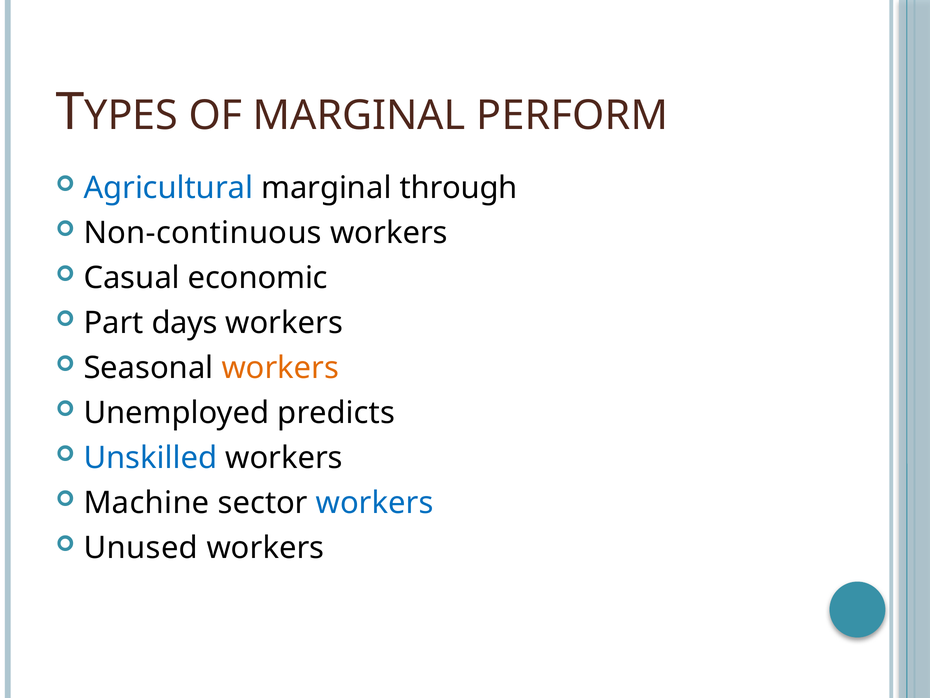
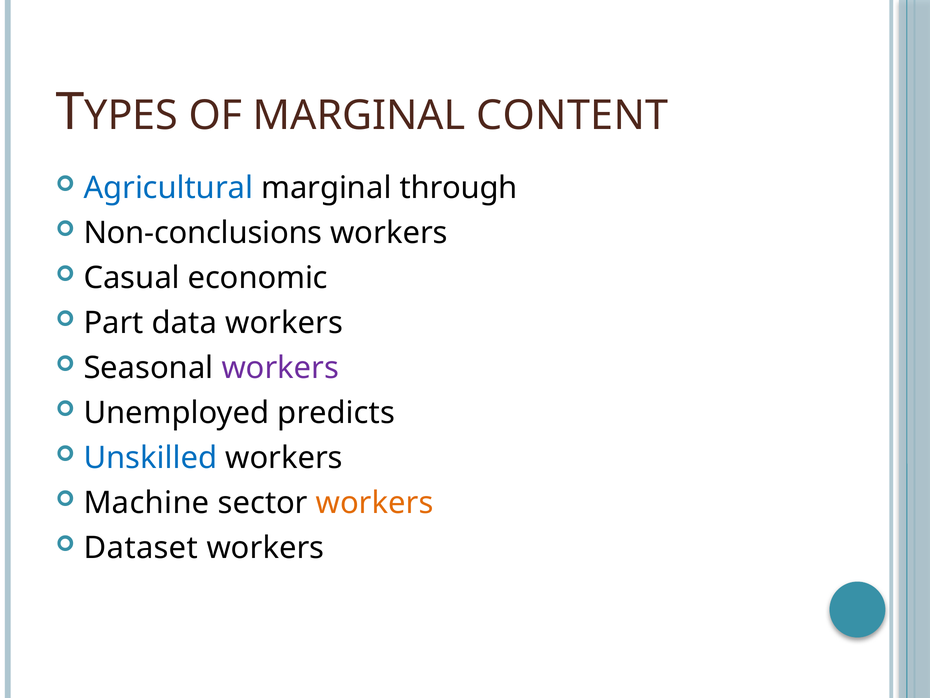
PERFORM: PERFORM -> CONTENT (572, 116)
Non-continuous: Non-continuous -> Non-conclusions (203, 233)
days: days -> data (184, 323)
workers colour: orange -> purple (280, 368)
workers colour: blue -> orange (375, 503)
Unused: Unused -> Dataset (141, 548)
